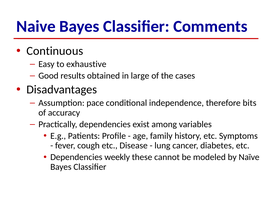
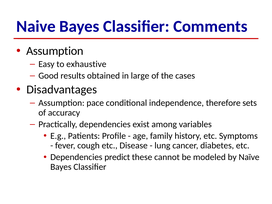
Continuous: Continuous -> Assumption (55, 51)
bits: bits -> sets (250, 103)
weekly: weekly -> predict (117, 157)
